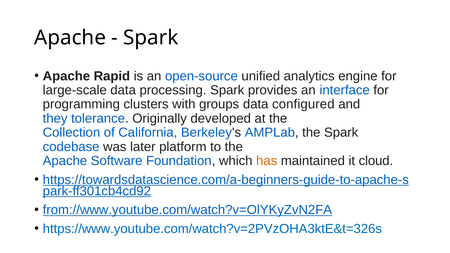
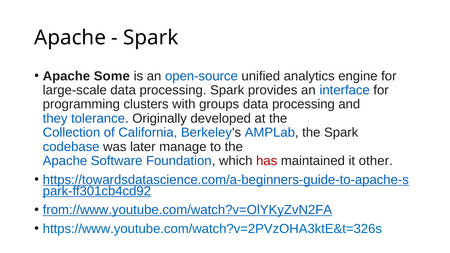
Rapid: Rapid -> Some (112, 76)
configured: configured -> processing (303, 104)
platform: platform -> manage (183, 147)
has colour: orange -> red (267, 161)
cloud: cloud -> other (376, 161)
